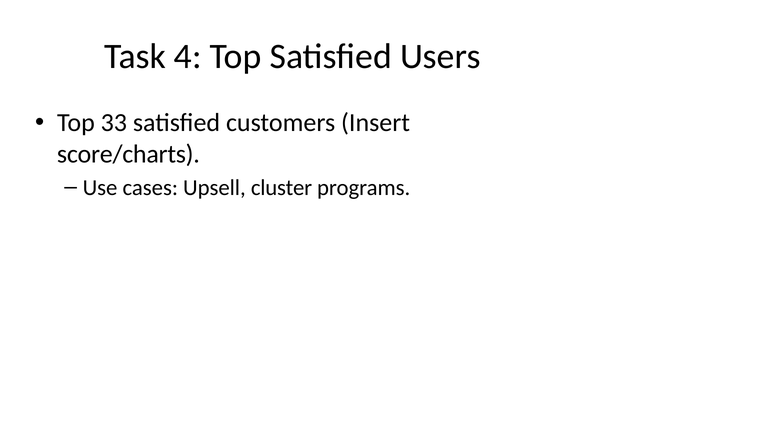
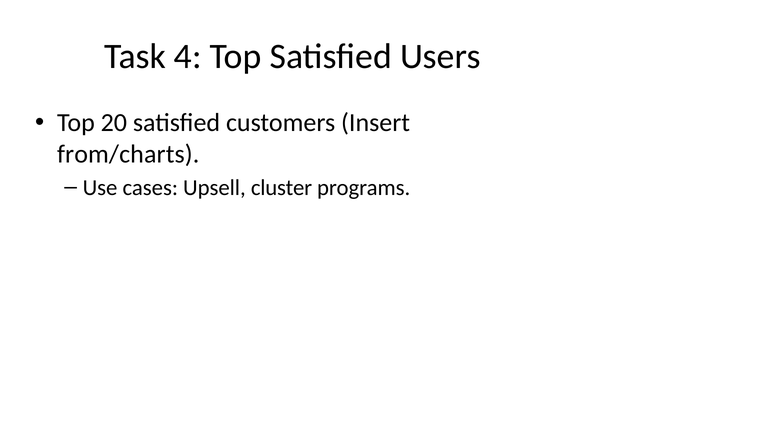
33: 33 -> 20 (114, 123)
score/charts: score/charts -> from/charts (128, 154)
